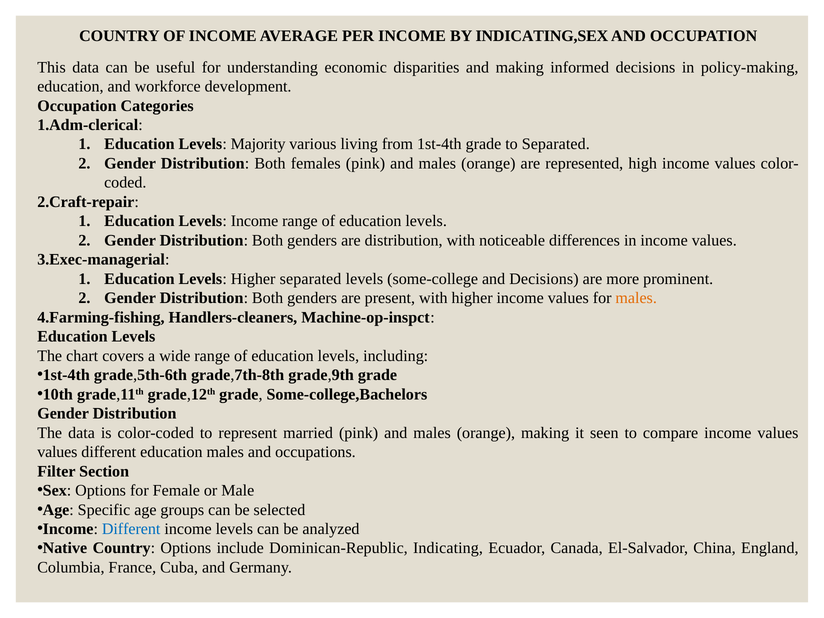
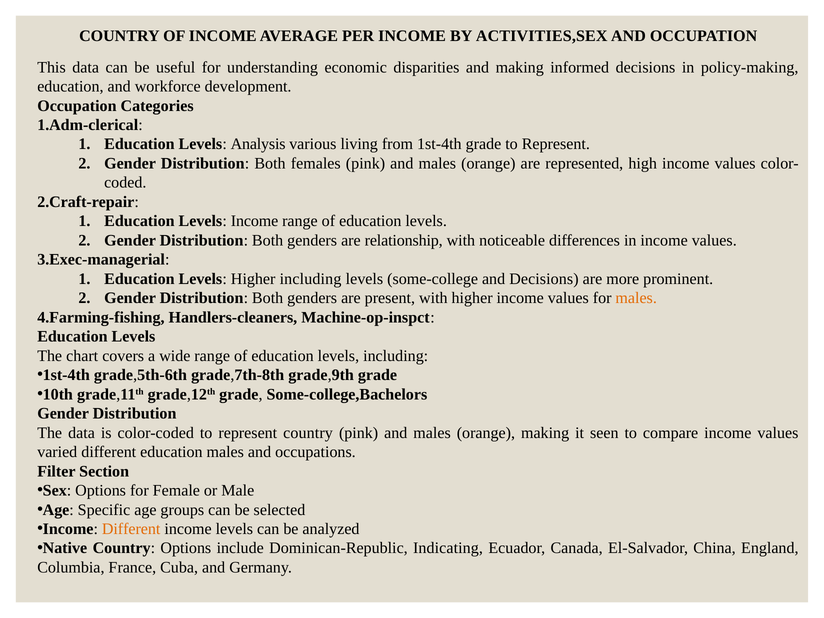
INDICATING,SEX: INDICATING,SEX -> ACTIVITIES,SEX (542, 36)
Majority: Majority -> Analysis (258, 144)
grade to Separated: Separated -> Represent (556, 144)
are distribution: distribution -> relationship (404, 240)
Higher separated: separated -> including (311, 279)
represent married: married -> country (308, 433)
values: values -> varied (57, 452)
Different colour: blue -> orange (131, 529)
